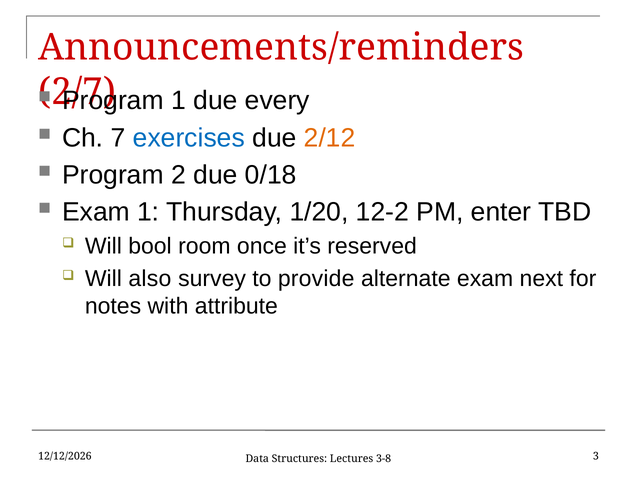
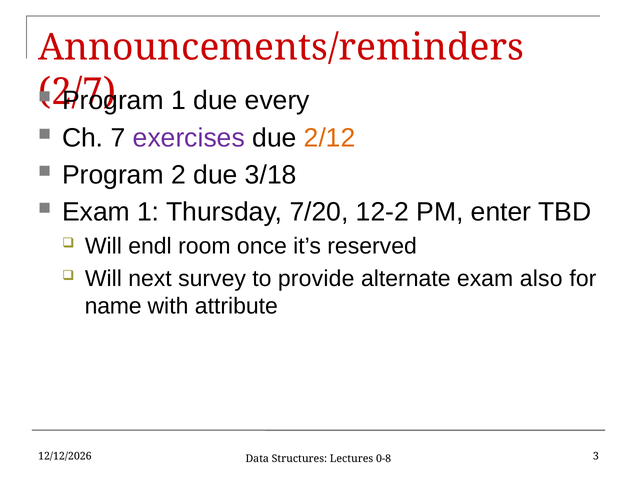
exercises colour: blue -> purple (189, 138)
0/18: 0/18 -> 3/18 (271, 175)
1/20: 1/20 -> 7/20 (319, 212)
bool: bool -> endl (150, 246)
also: also -> next (150, 278)
next: next -> also (541, 278)
notes: notes -> name (113, 306)
3-8: 3-8 -> 0-8 (384, 458)
